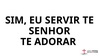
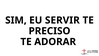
SENHOR: SENHOR -> PRECISO (49, 31)
